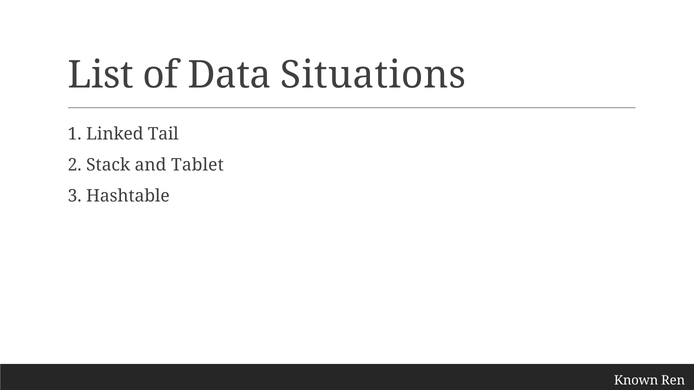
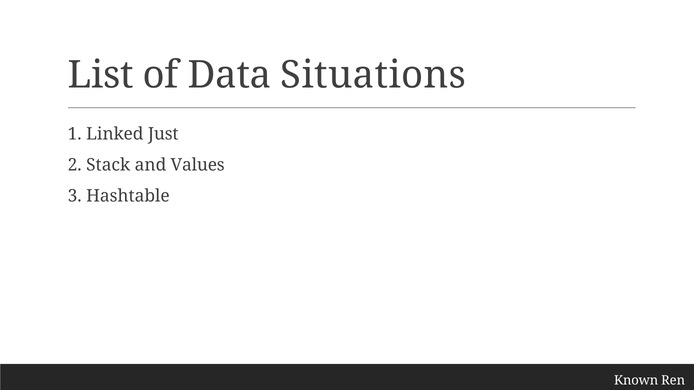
Tail: Tail -> Just (163, 134)
Tablet: Tablet -> Values (198, 165)
